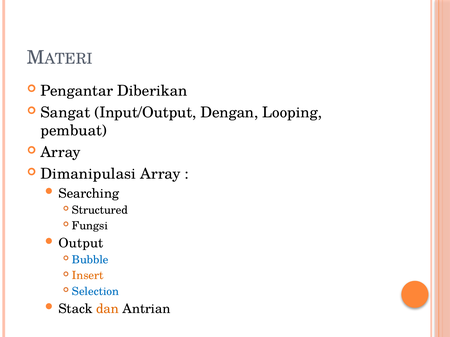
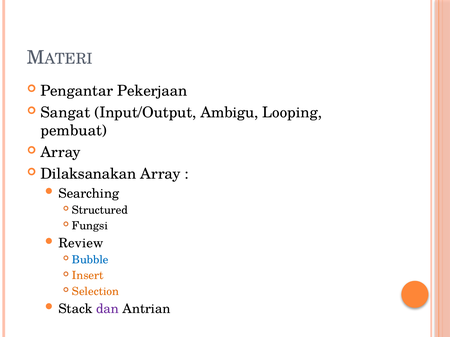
Diberikan: Diberikan -> Pekerjaan (152, 91)
Dengan: Dengan -> Ambigu (229, 113)
Dimanipulasi: Dimanipulasi -> Dilaksanakan (88, 174)
Output: Output -> Review (81, 244)
Selection colour: blue -> orange (96, 292)
dan colour: orange -> purple (108, 309)
